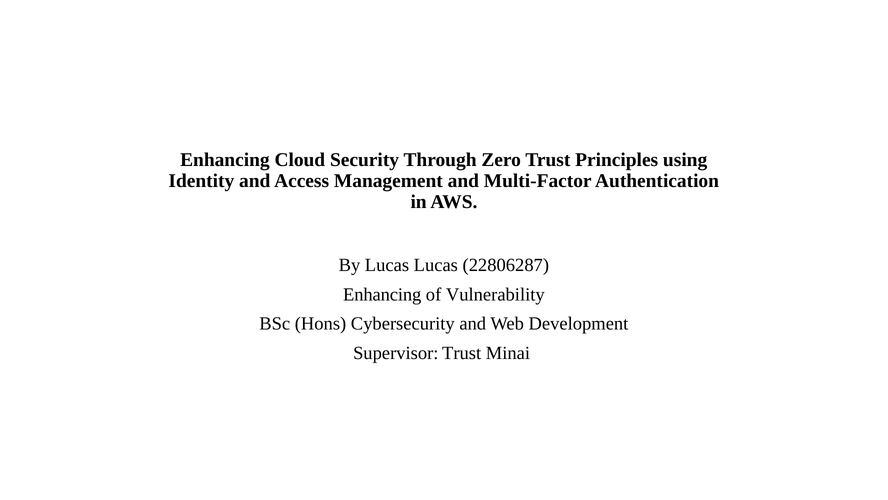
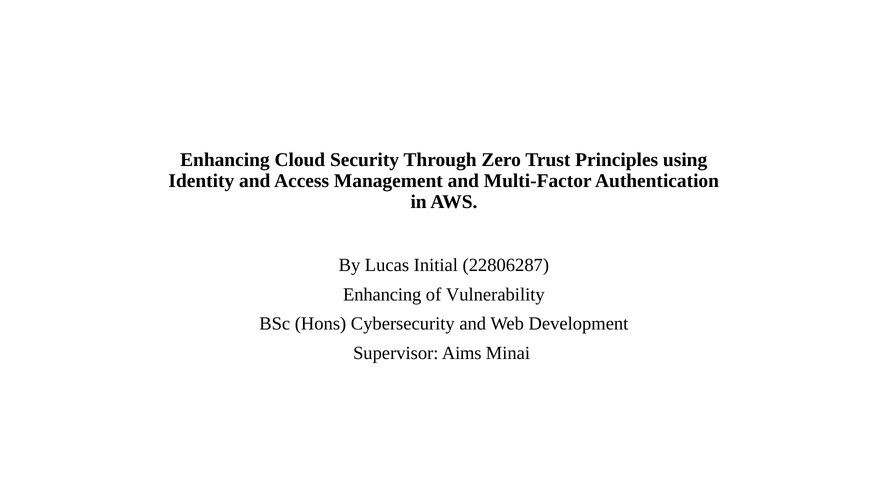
Lucas Lucas: Lucas -> Initial (436, 265)
Supervisor Trust: Trust -> Aims (462, 353)
